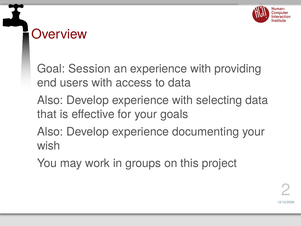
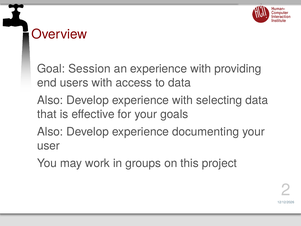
wish: wish -> user (49, 146)
